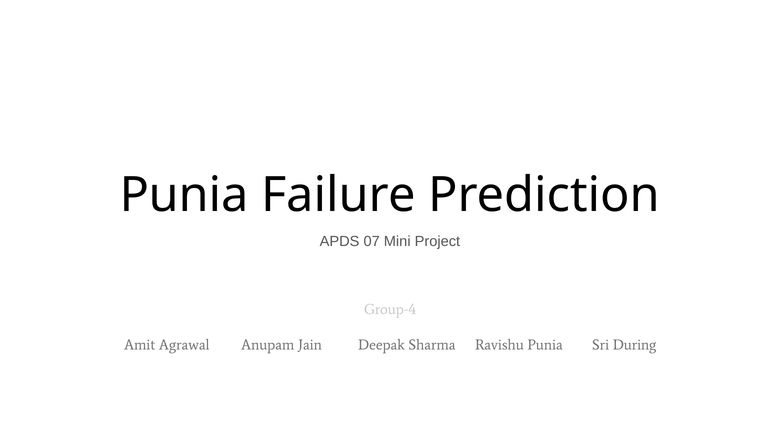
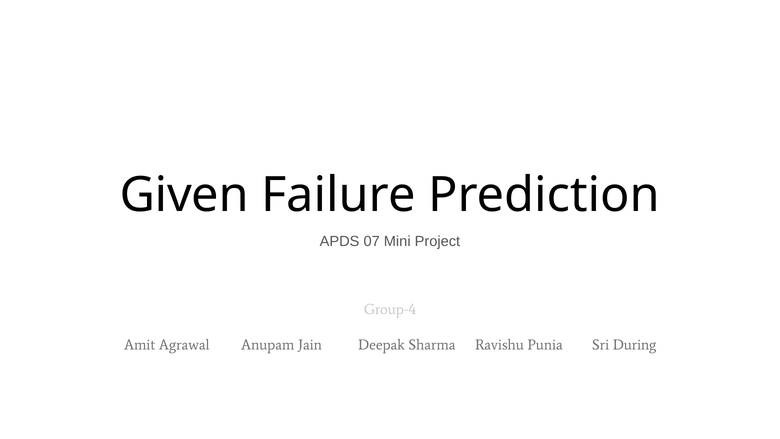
Punia: Punia -> Given (184, 195)
